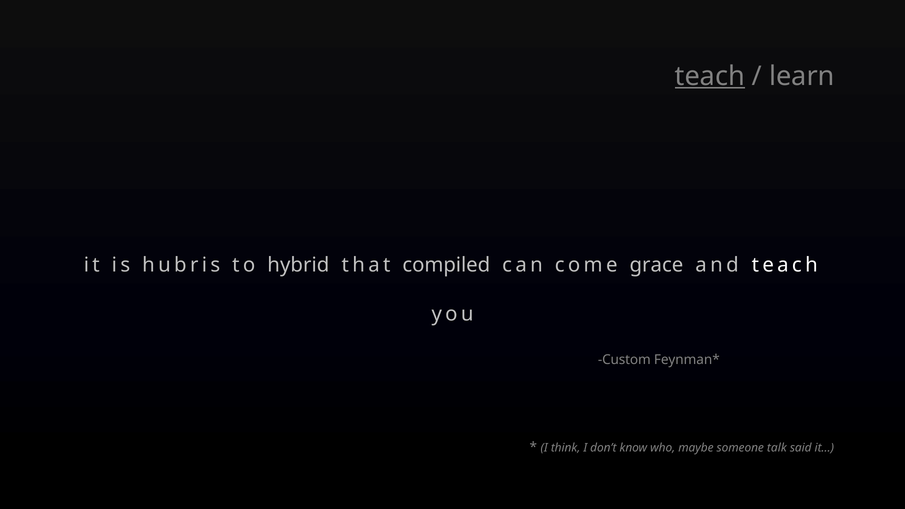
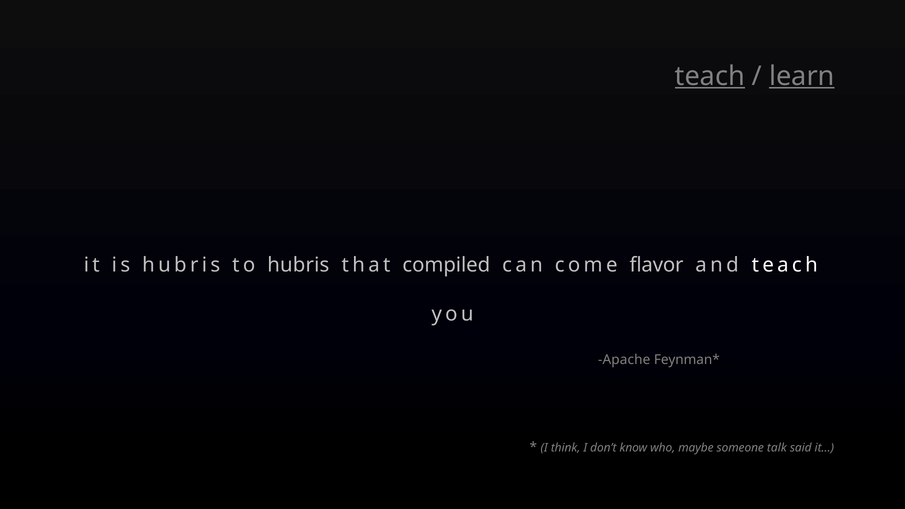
learn underline: none -> present (802, 76)
to hybrid: hybrid -> hubris (298, 265)
grace: grace -> flavor (657, 265)
Custom: Custom -> Apache (624, 360)
